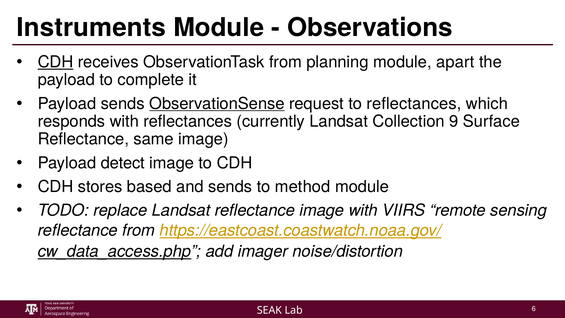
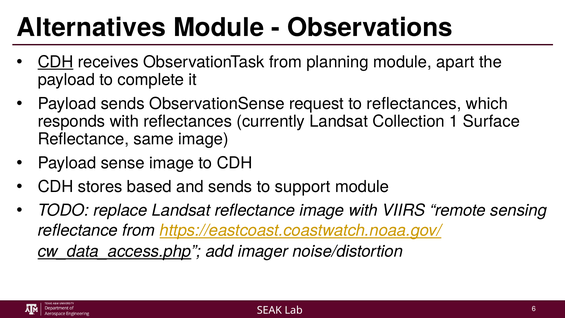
Instruments: Instruments -> Alternatives (91, 28)
ObservationSense underline: present -> none (217, 104)
9: 9 -> 1 (454, 121)
detect: detect -> sense (123, 163)
method: method -> support (303, 186)
